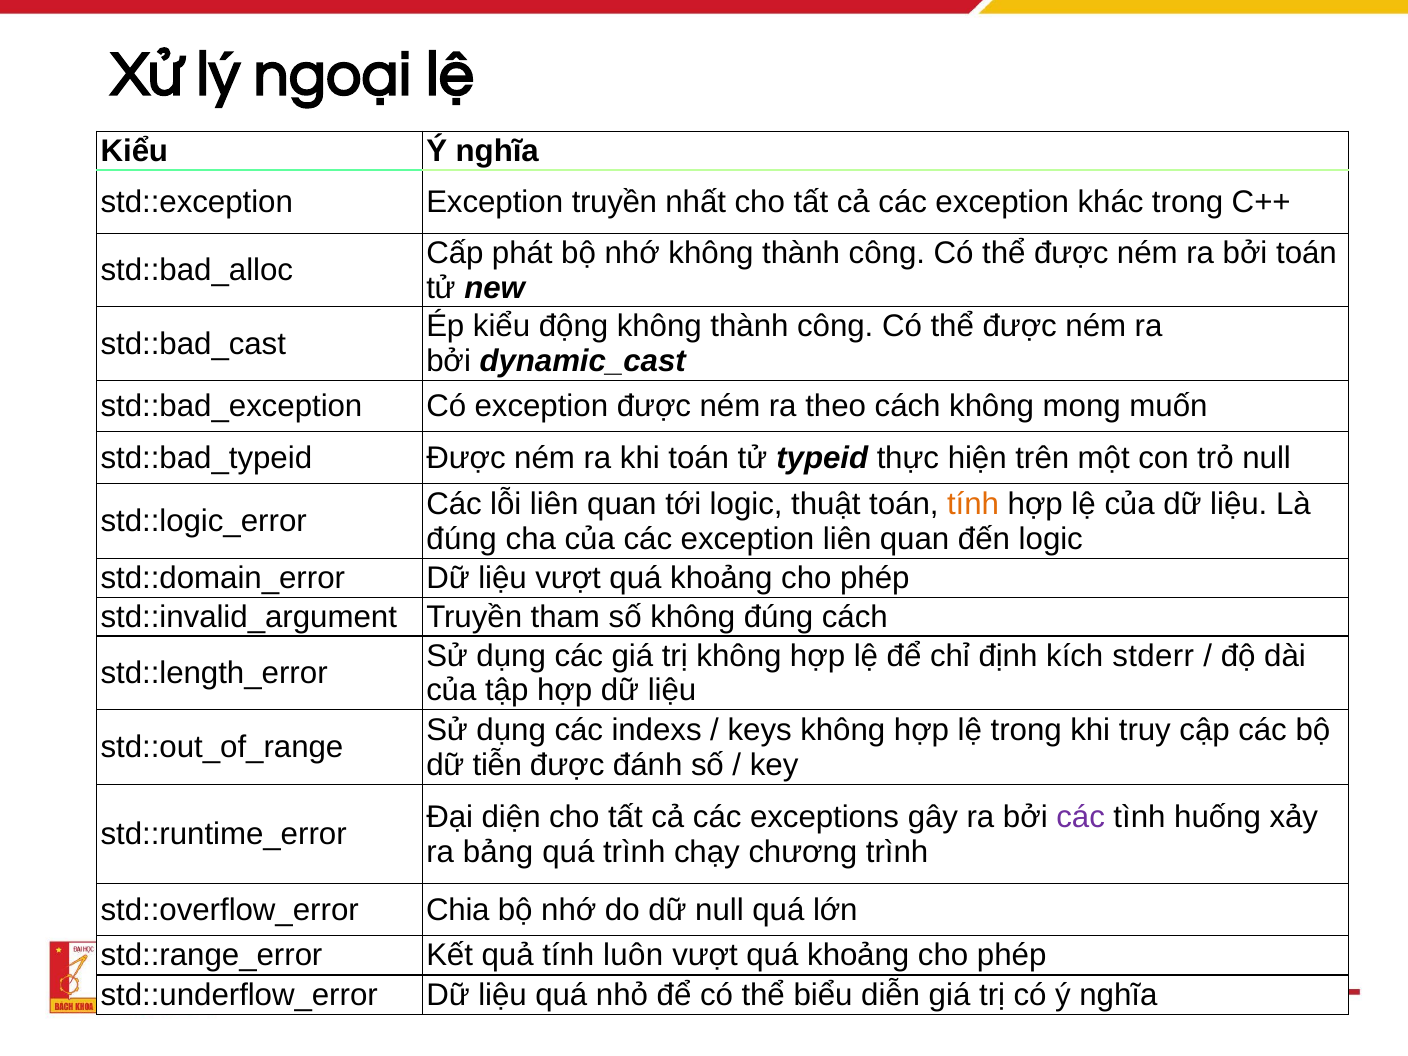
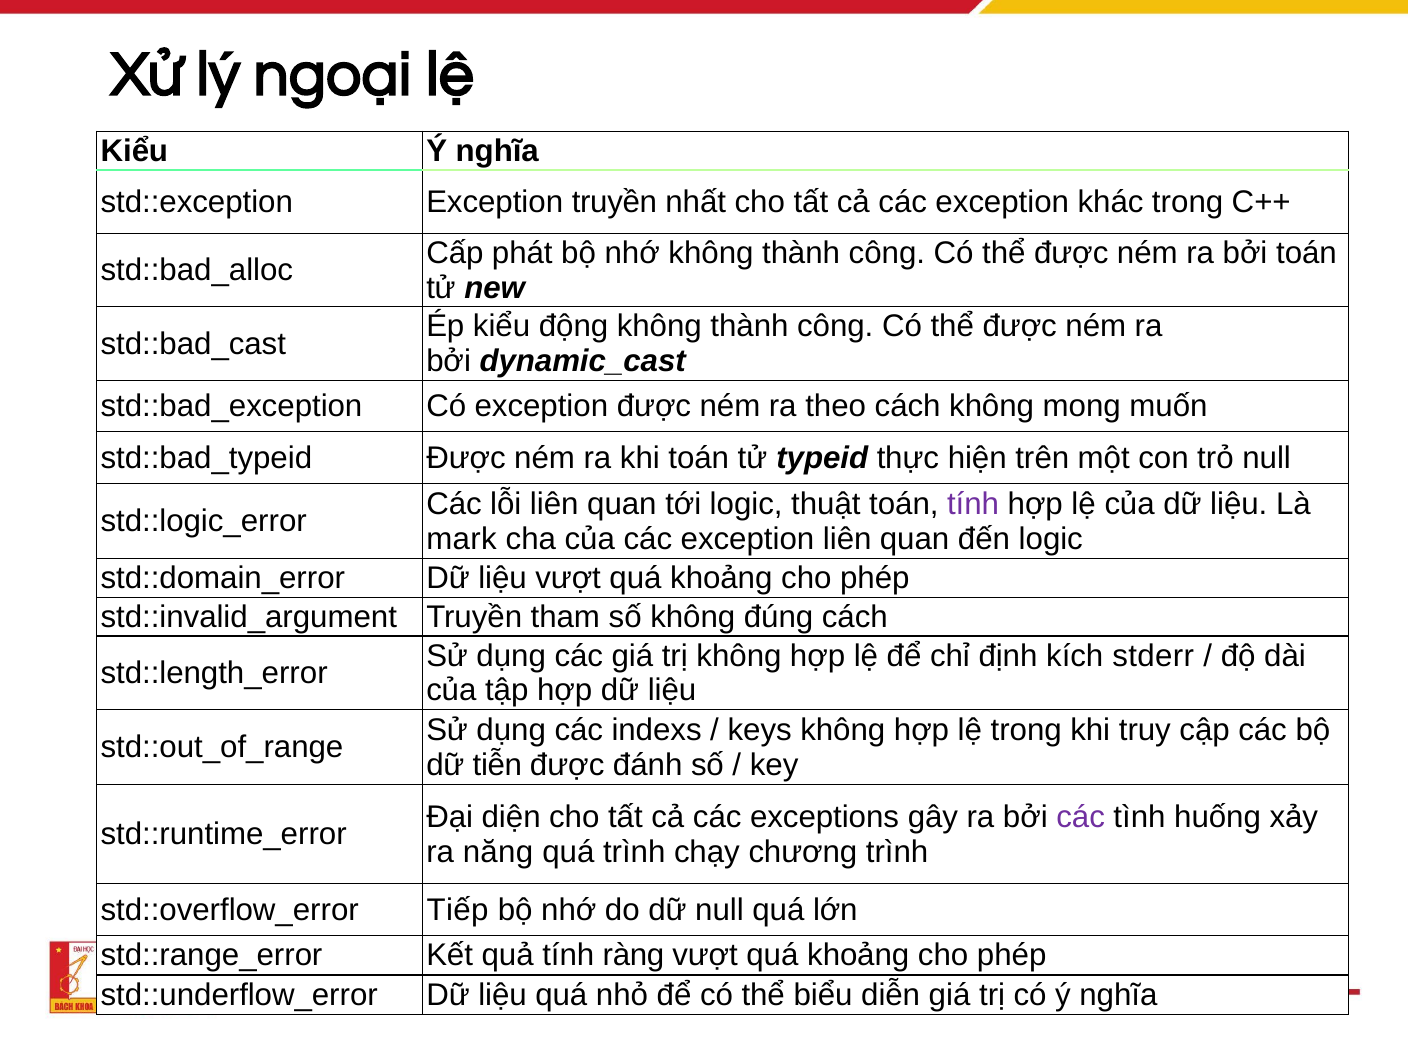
tính colour: orange -> purple (973, 504)
đúng: đúng -> mark (462, 539)
bảng: bảng -> năng (498, 852)
Chia: Chia -> Tiếp (458, 910)
luôn: luôn -> ràng (634, 956)
